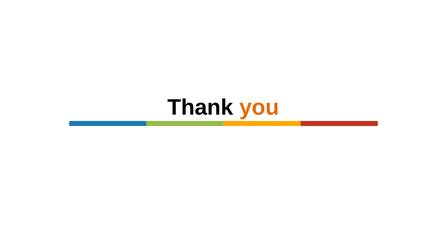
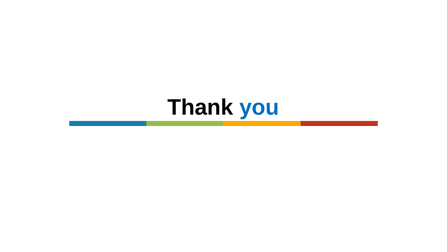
you colour: orange -> blue (259, 107)
